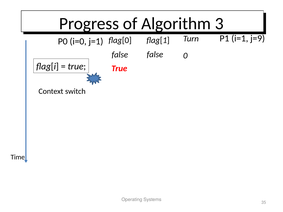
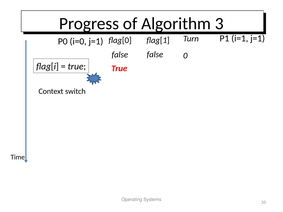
i=1 j=9: j=9 -> j=1 (258, 38)
